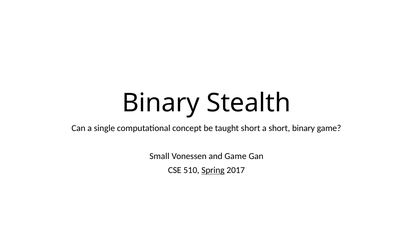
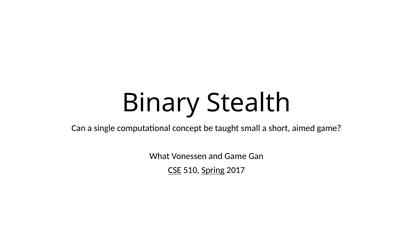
taught short: short -> small (251, 128)
short binary: binary -> aimed (303, 128)
Small: Small -> What (159, 157)
CSE underline: none -> present (175, 171)
